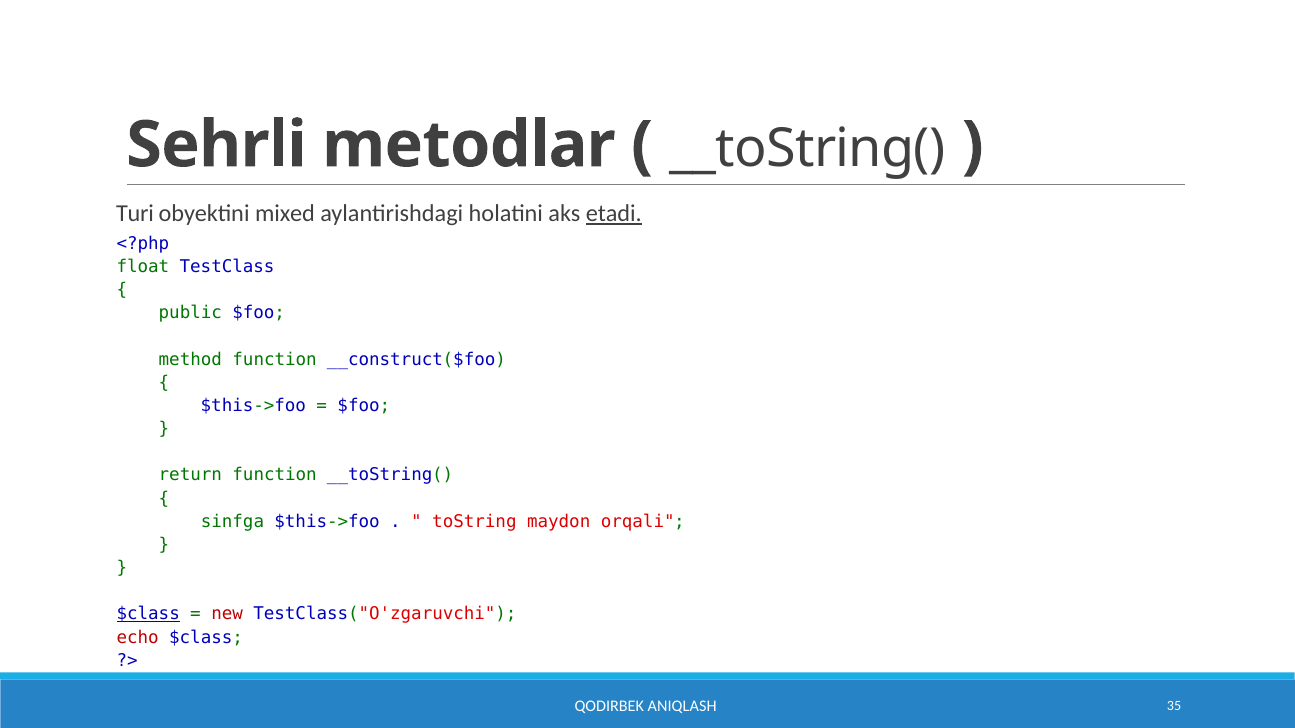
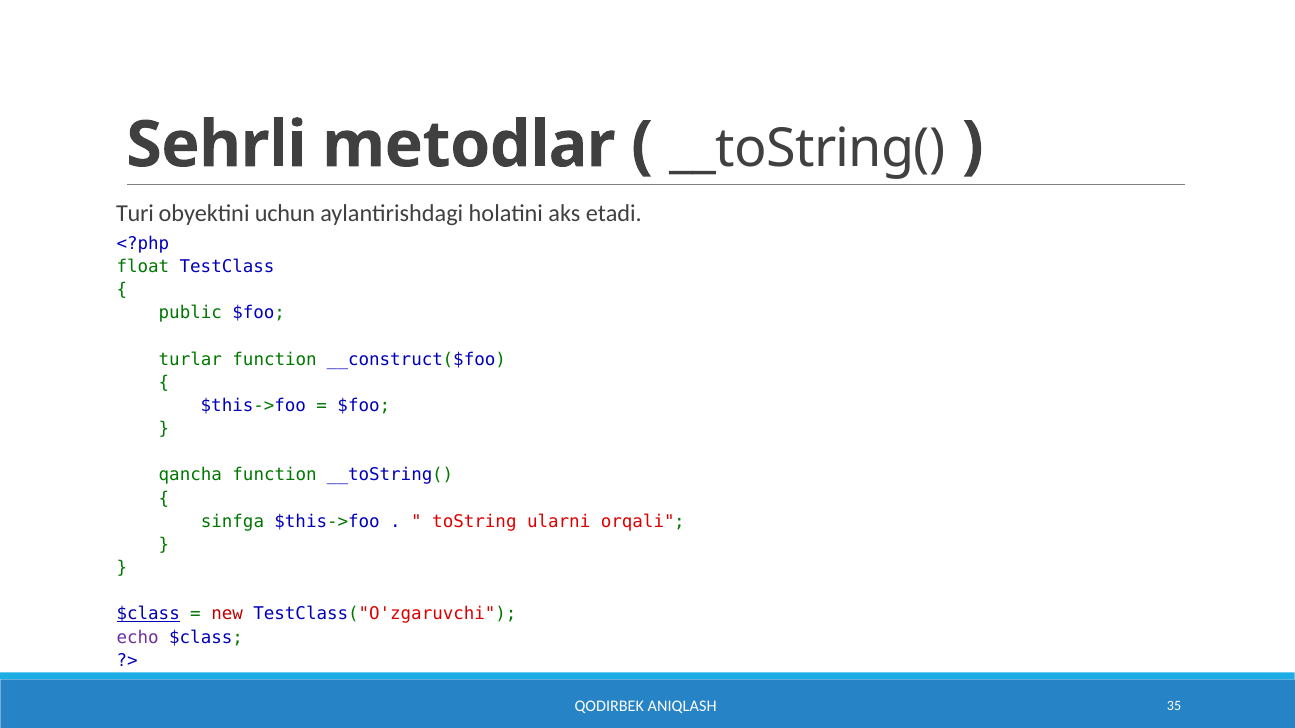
mixed: mixed -> uchun (285, 214)
etadi underline: present -> none (614, 214)
method: method -> turlar (190, 360)
return: return -> qancha (190, 475)
maydon: maydon -> ularni (559, 522)
echo colour: red -> purple (138, 638)
